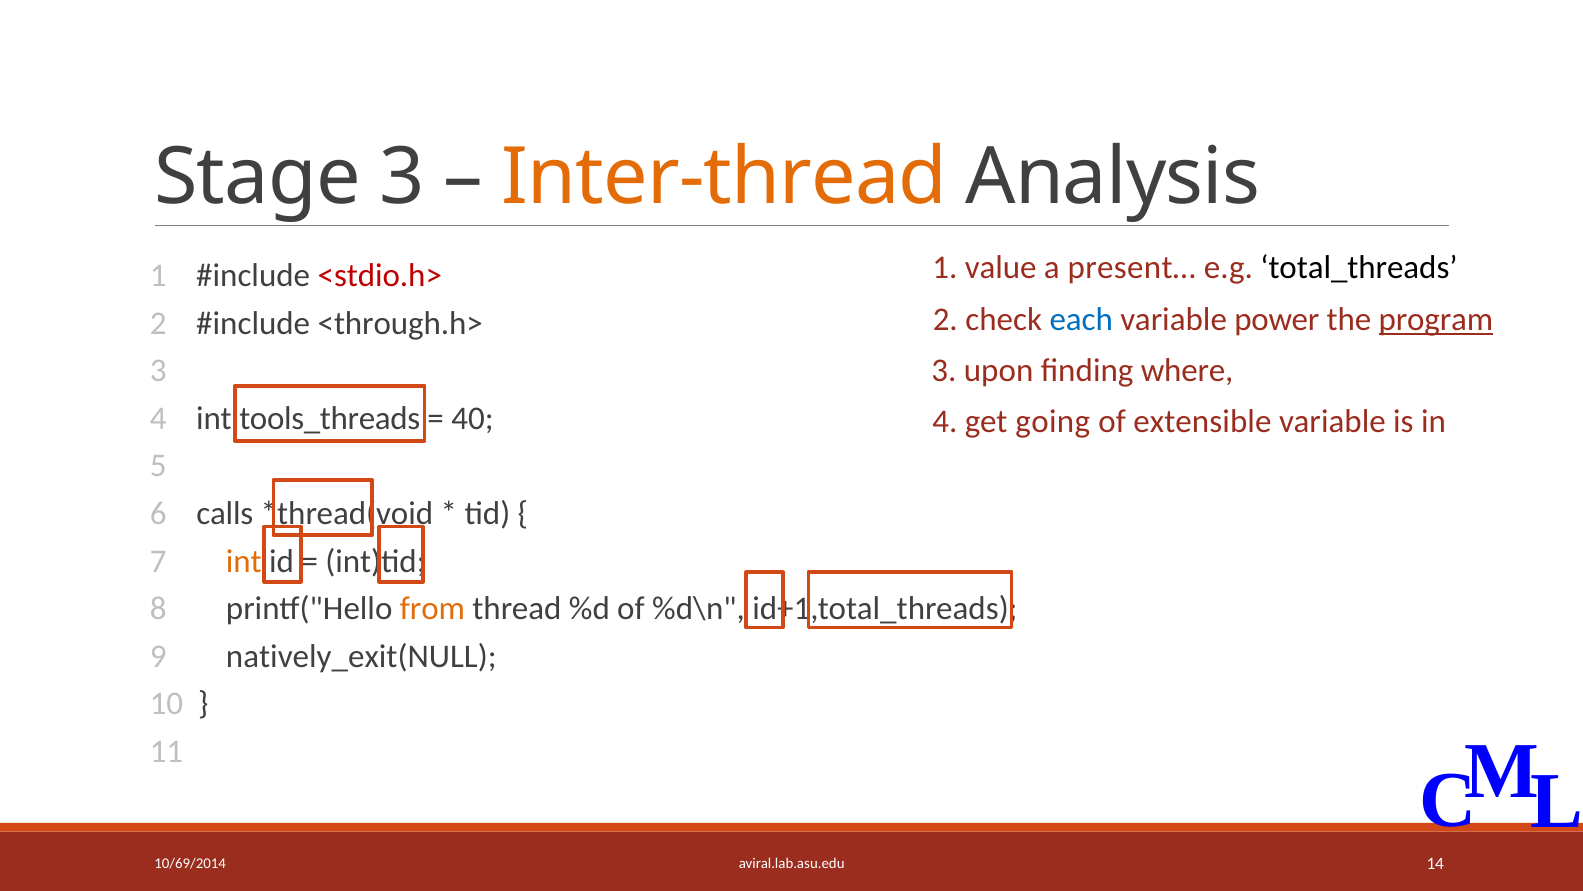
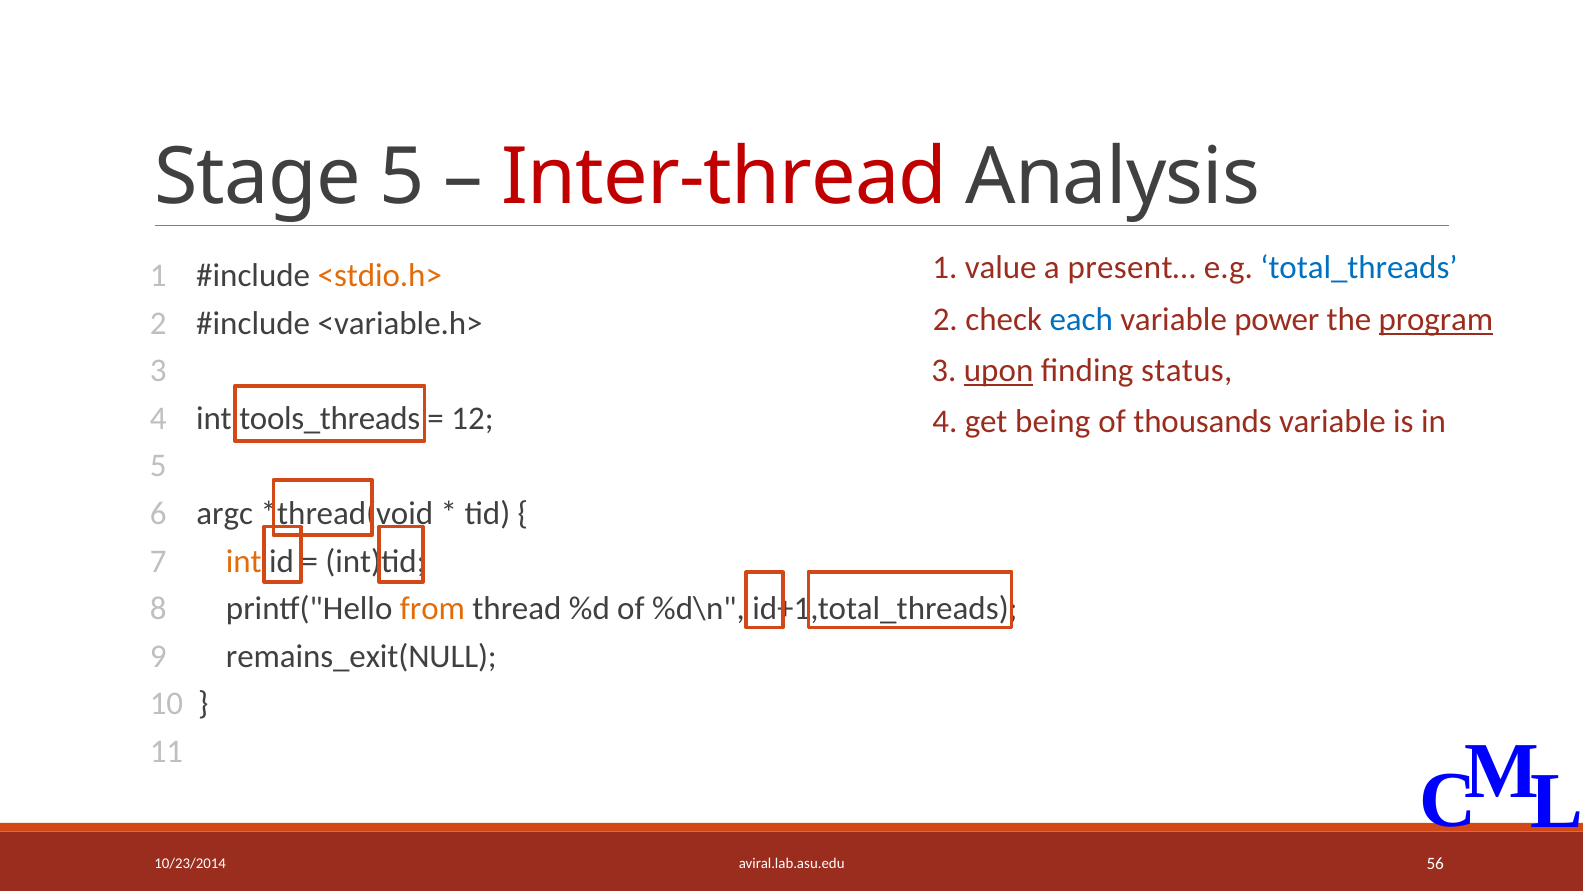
Stage 3: 3 -> 5 (402, 177)
Inter-thread colour: orange -> red (725, 177)
total_threads colour: black -> blue (1359, 268)
<stdio.h> colour: red -> orange (380, 276)
<through.h>: <through.h> -> <variable.h> (400, 323)
upon underline: none -> present (999, 370)
where: where -> status (1187, 370)
40: 40 -> 12 (472, 418)
going: going -> being (1053, 421)
extensible: extensible -> thousands (1203, 421)
calls: calls -> argc (225, 513)
natively_exit(NULL: natively_exit(NULL -> remains_exit(NULL (361, 656)
10/69/2014: 10/69/2014 -> 10/23/2014 (190, 863)
14: 14 -> 56 (1435, 864)
